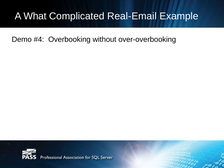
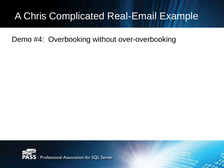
What: What -> Chris (35, 16)
